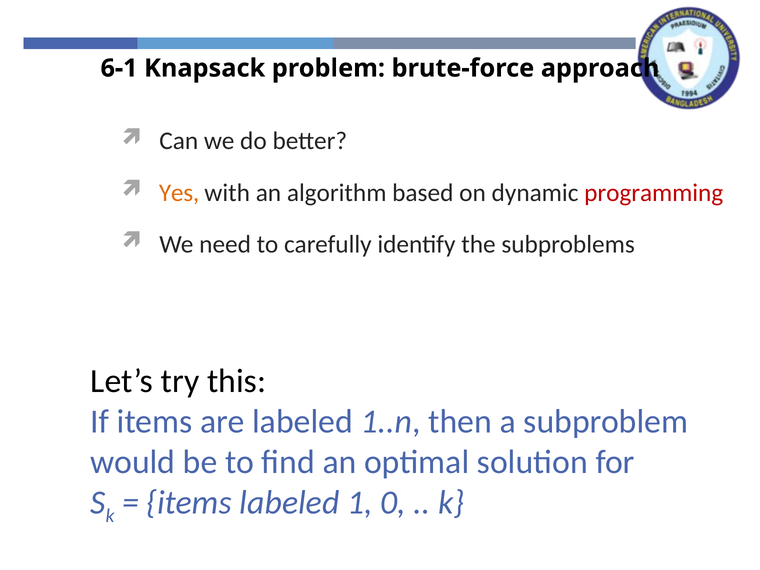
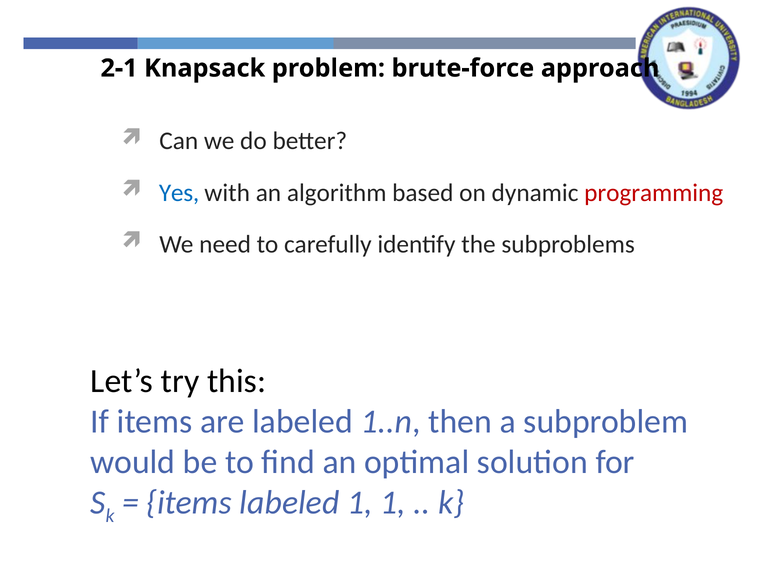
6-1: 6-1 -> 2-1 (119, 68)
Yes colour: orange -> blue (179, 193)
1 0: 0 -> 1 (393, 503)
